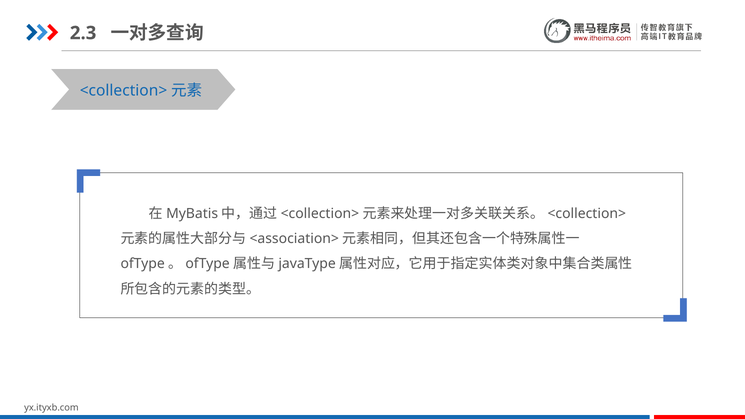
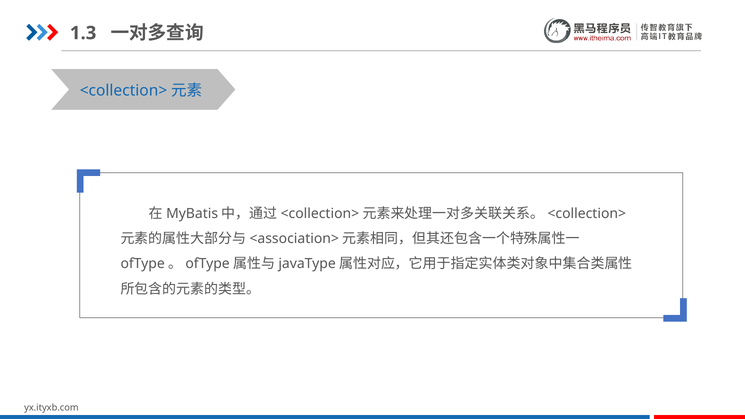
2.3: 2.3 -> 1.3 (83, 33)
